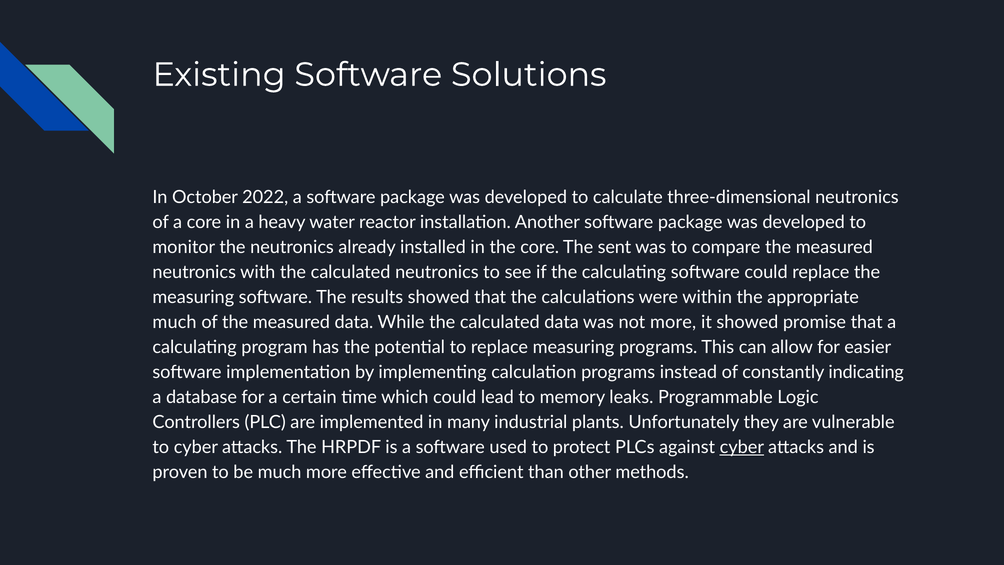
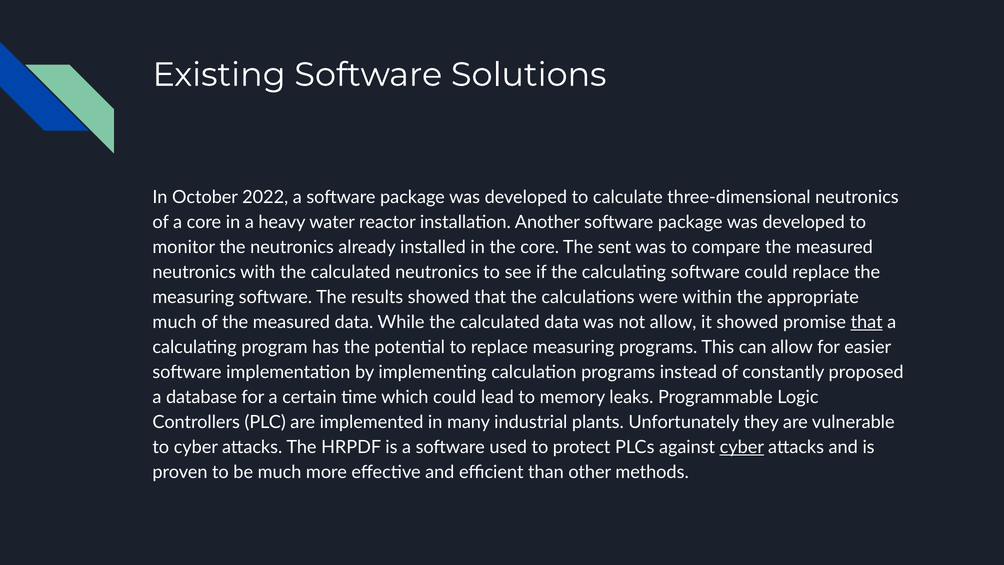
not more: more -> allow (673, 322)
that underline: none -> present (867, 322)
indicating: indicating -> proposed (866, 372)
